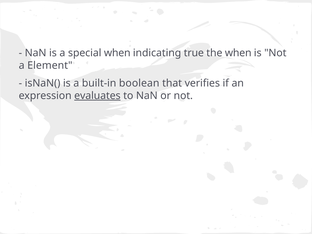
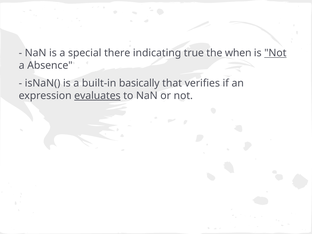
special when: when -> there (117, 53)
Not underline: none -> present (275, 53)
Element: Element -> Absence (50, 65)
boolean: boolean -> basically (139, 83)
